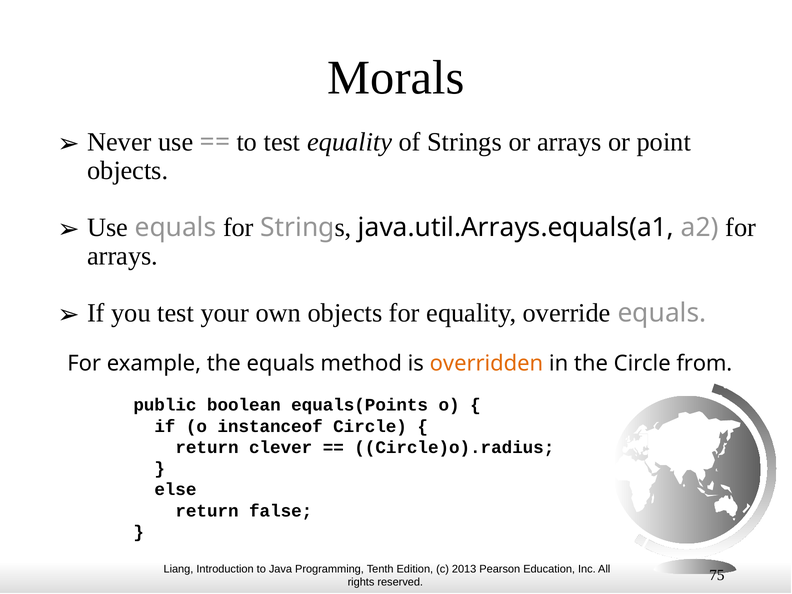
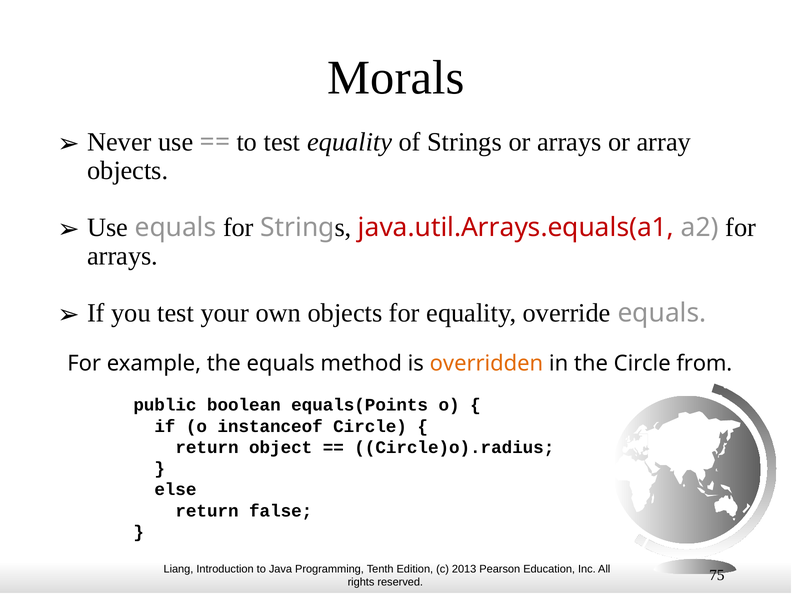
point: point -> array (664, 142)
java.util.Arrays.equals(a1 colour: black -> red (516, 227)
clever: clever -> object (281, 447)
